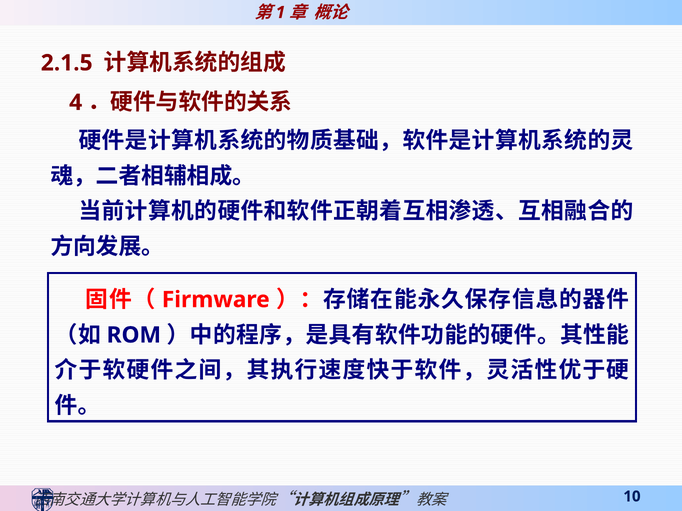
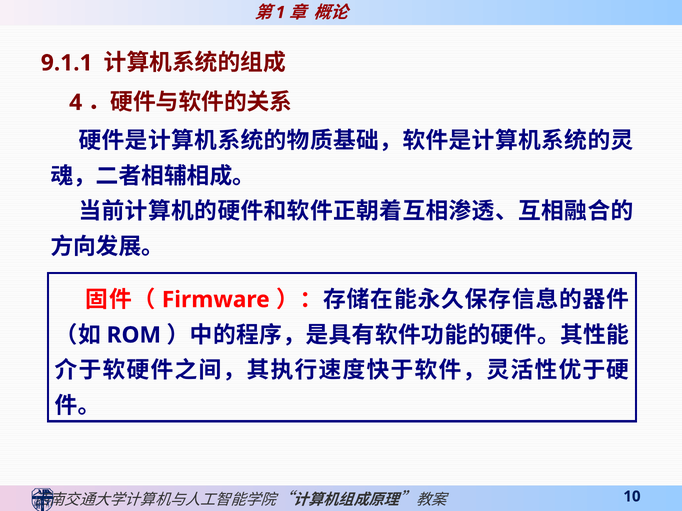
2.1.5: 2.1.5 -> 9.1.1 (67, 63)
